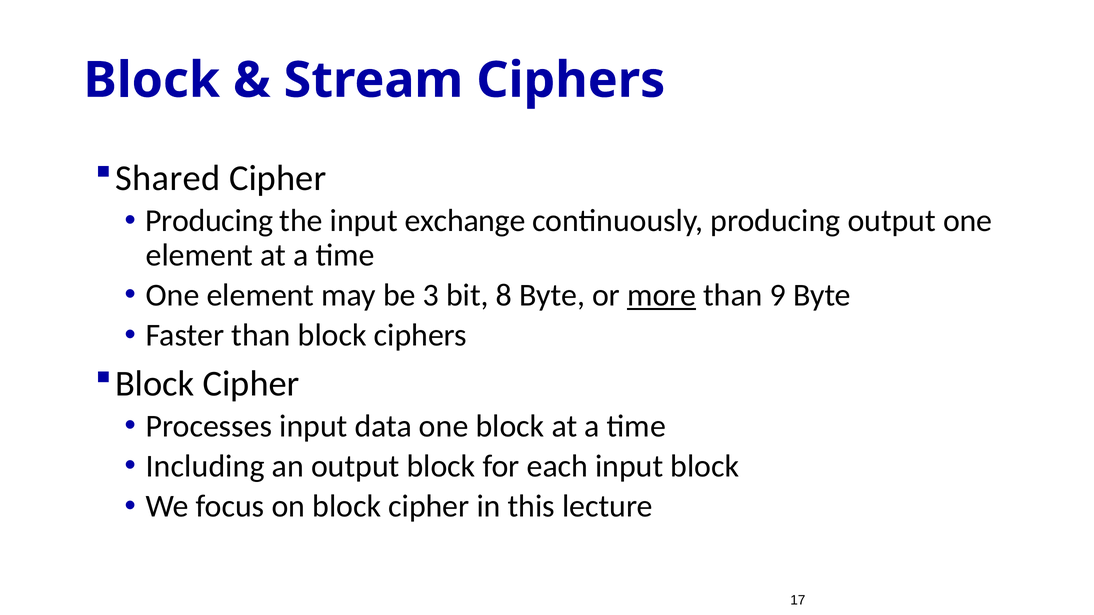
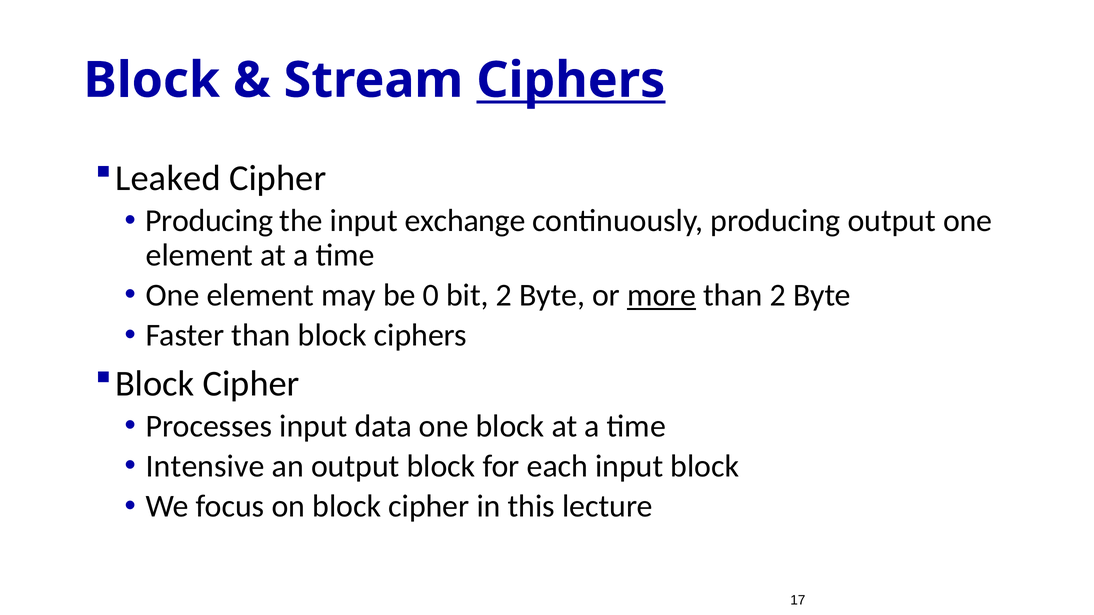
Ciphers underline: none -> present (571, 80)
Shared: Shared -> Leaked (168, 178)
3: 3 -> 0 (431, 295)
bit 8: 8 -> 2 (504, 295)
than 9: 9 -> 2 (778, 295)
Including: Including -> Intensive (205, 466)
